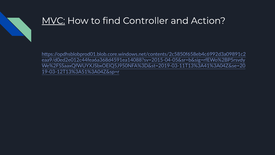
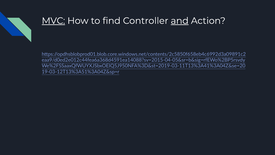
and underline: none -> present (180, 21)
